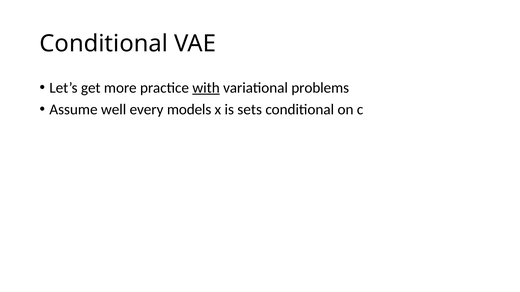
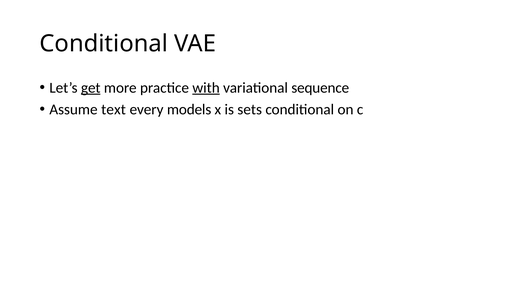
get underline: none -> present (91, 88)
problems: problems -> sequence (320, 88)
well: well -> text (114, 110)
